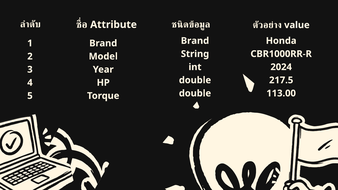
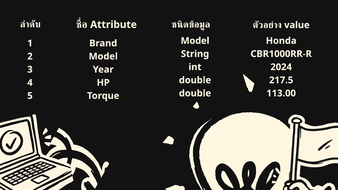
Brand: Brand -> Model (195, 41)
